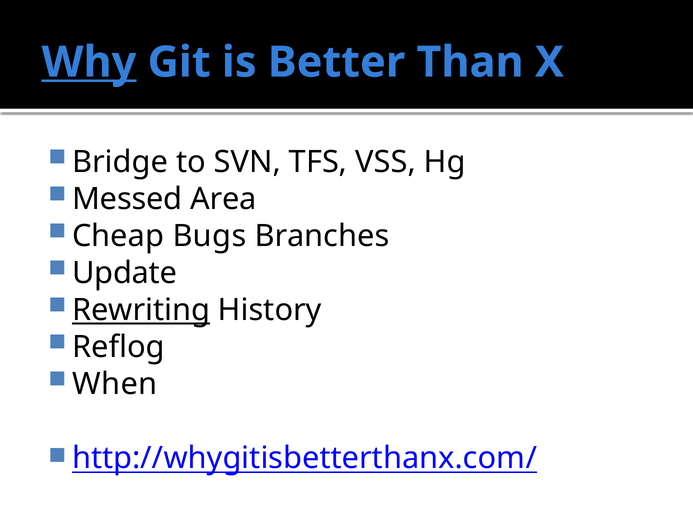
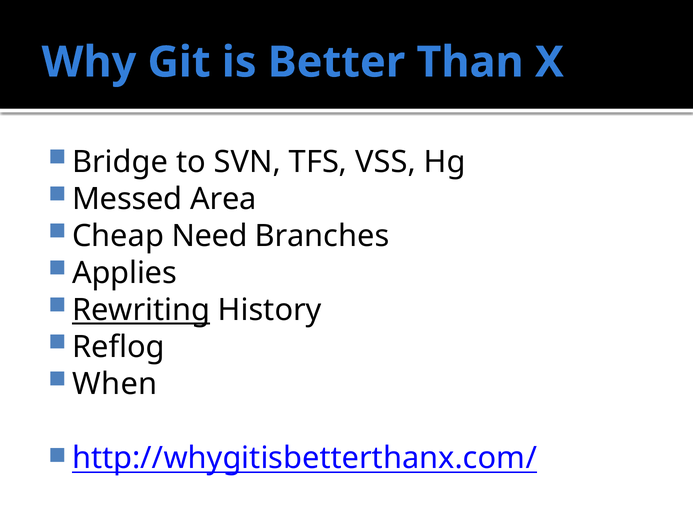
Why underline: present -> none (89, 62)
Bugs: Bugs -> Need (210, 236)
Update: Update -> Applies (125, 273)
